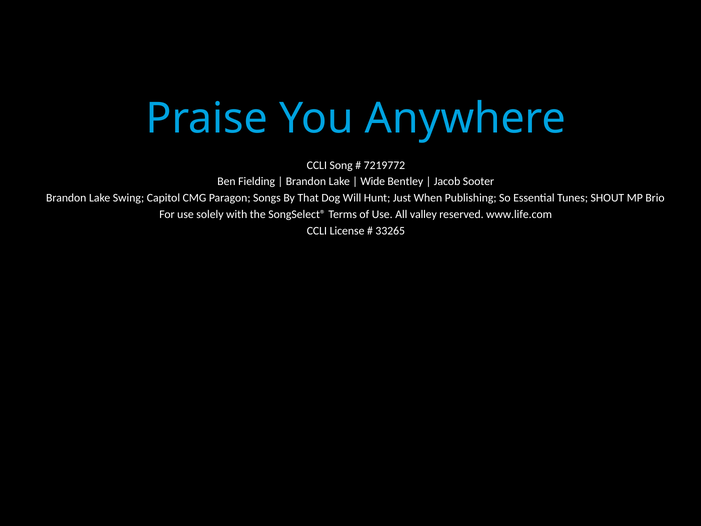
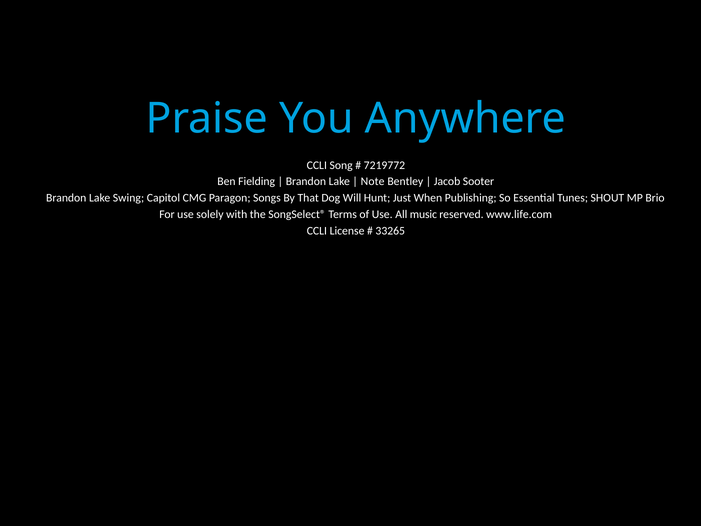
Wide: Wide -> Note (373, 182)
valley: valley -> music (423, 214)
